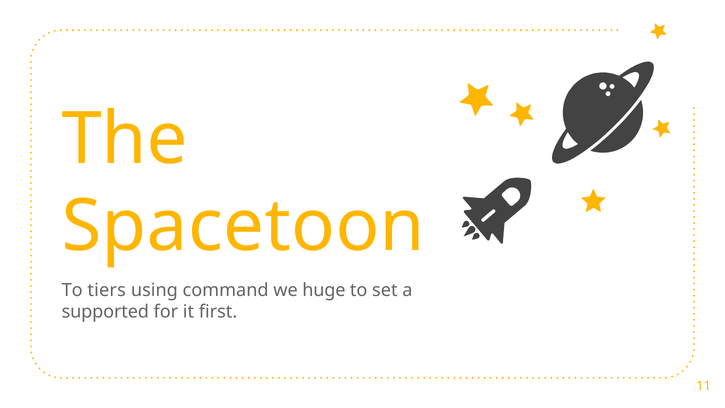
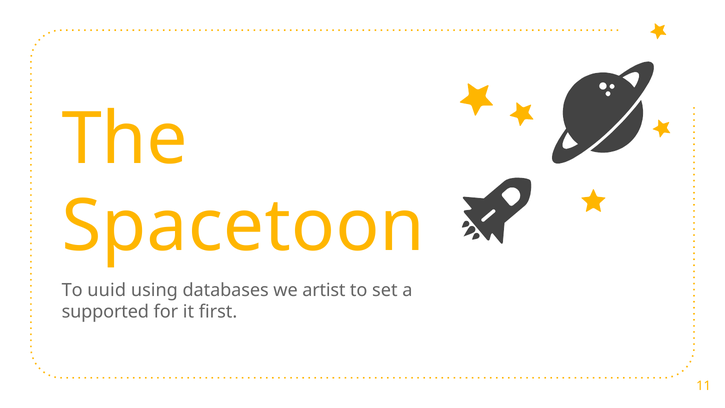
tiers: tiers -> uuid (107, 290)
command: command -> databases (226, 290)
huge: huge -> artist (324, 290)
